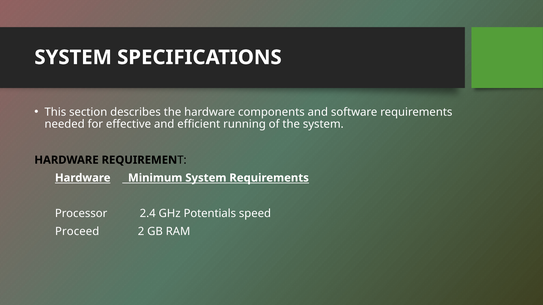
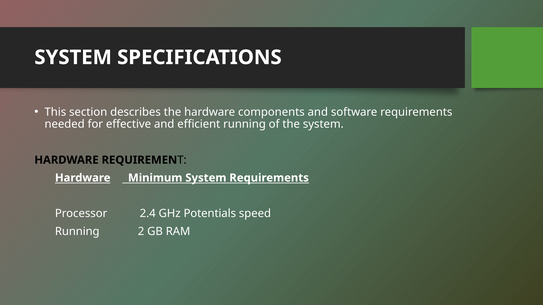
Proceed: Proceed -> Running (77, 232)
